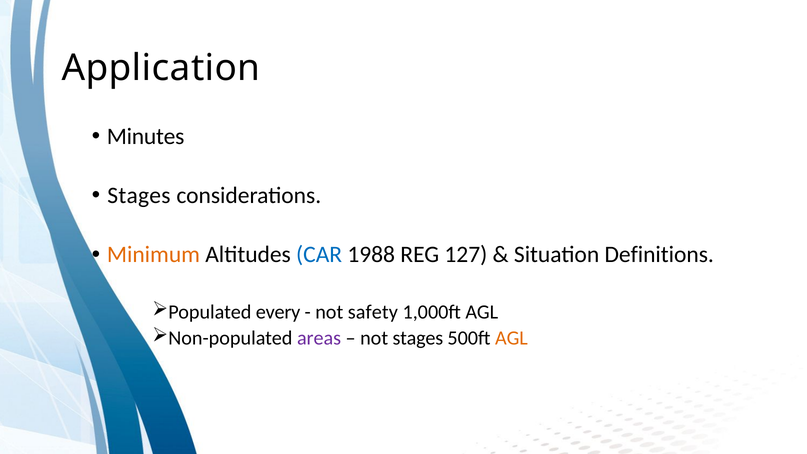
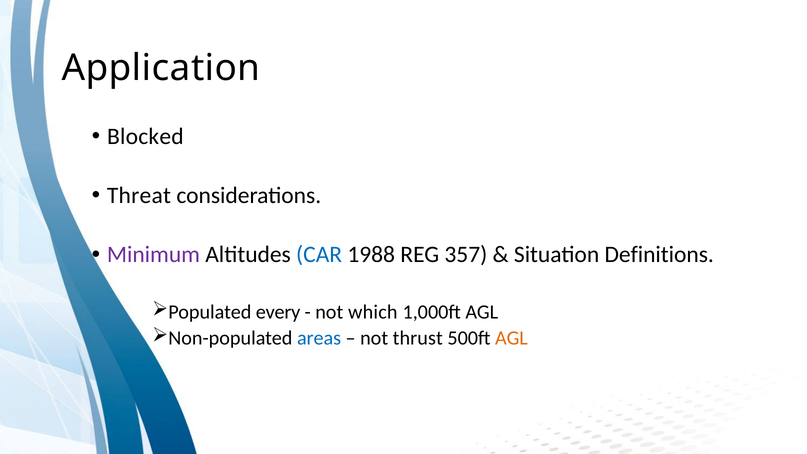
Minutes: Minutes -> Blocked (145, 136)
Stages: Stages -> Threat (139, 196)
Minimum colour: orange -> purple (153, 255)
127: 127 -> 357 (466, 255)
safety: safety -> which (373, 312)
areas colour: purple -> blue (319, 338)
not stages: stages -> thrust (418, 338)
